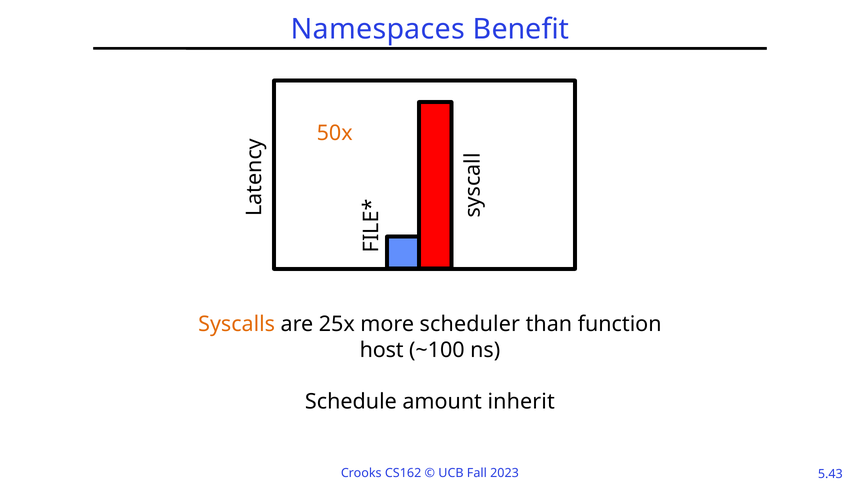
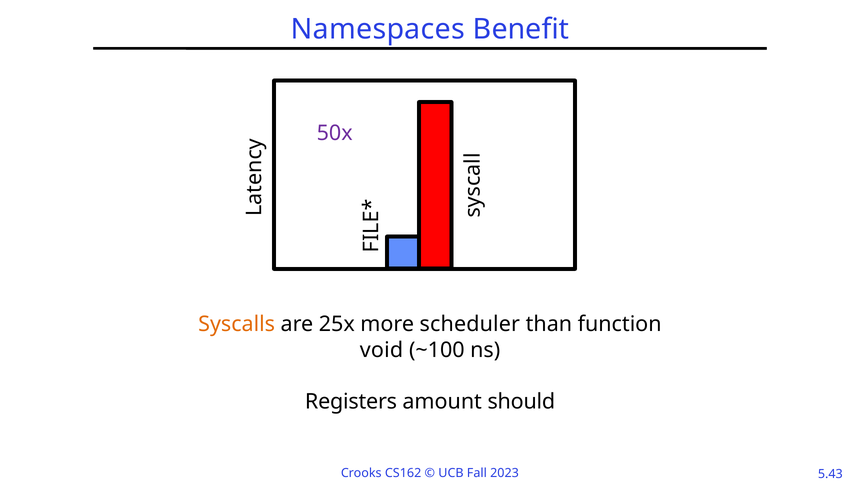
50x colour: orange -> purple (335, 133)
host: host -> void (381, 350)
Schedule: Schedule -> Registers (351, 401)
inherit: inherit -> should (521, 401)
